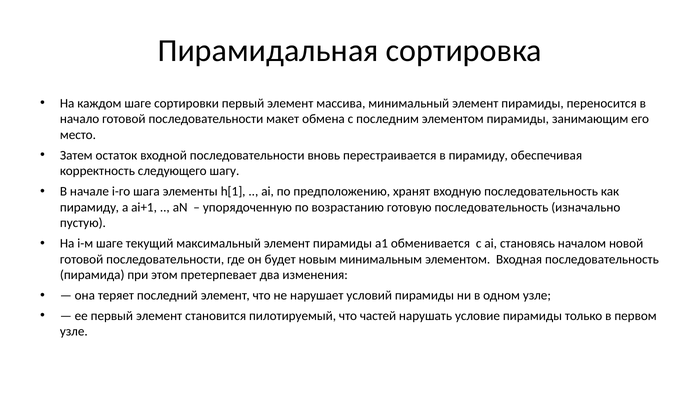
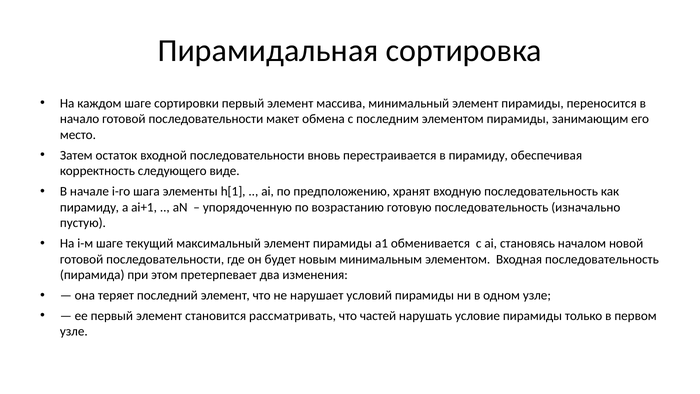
шагу: шагу -> виде (225, 171)
пилотируемый: пилотируемый -> рассматривать (292, 316)
